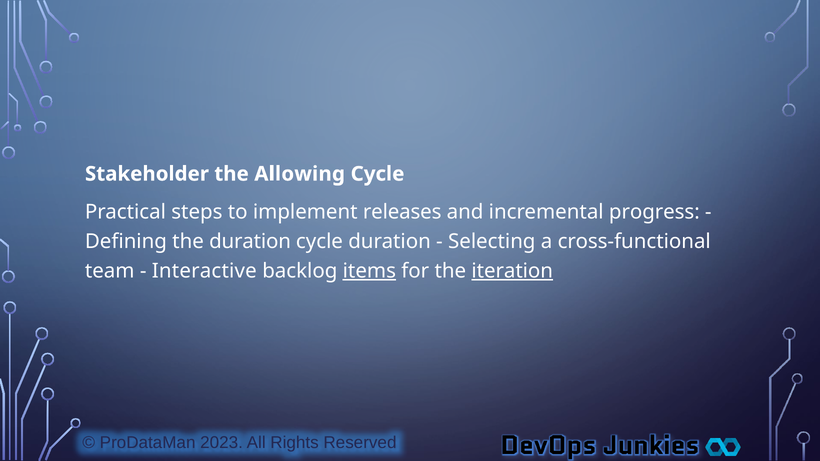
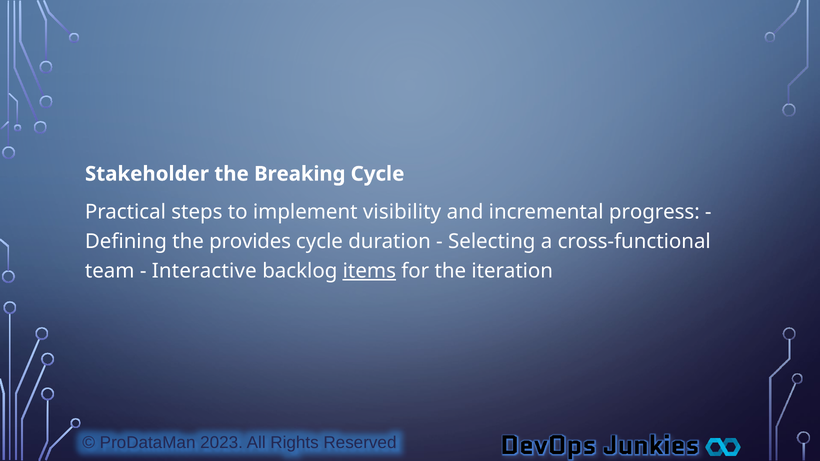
Allowing: Allowing -> Breaking (300, 174)
releases: releases -> visibility (402, 212)
the duration: duration -> provides (250, 242)
iteration underline: present -> none (512, 271)
